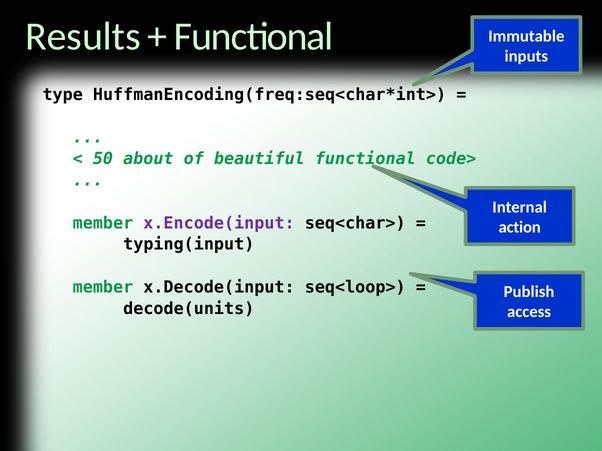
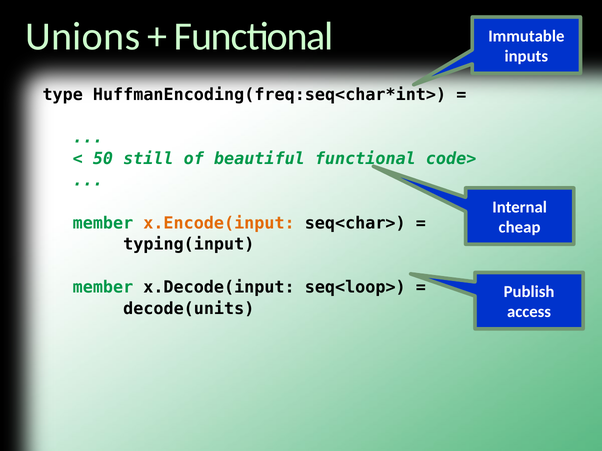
Results: Results -> Unions (83, 37)
about: about -> still (148, 159)
x.Encode(input colour: purple -> orange (219, 223)
action: action -> cheap (520, 228)
